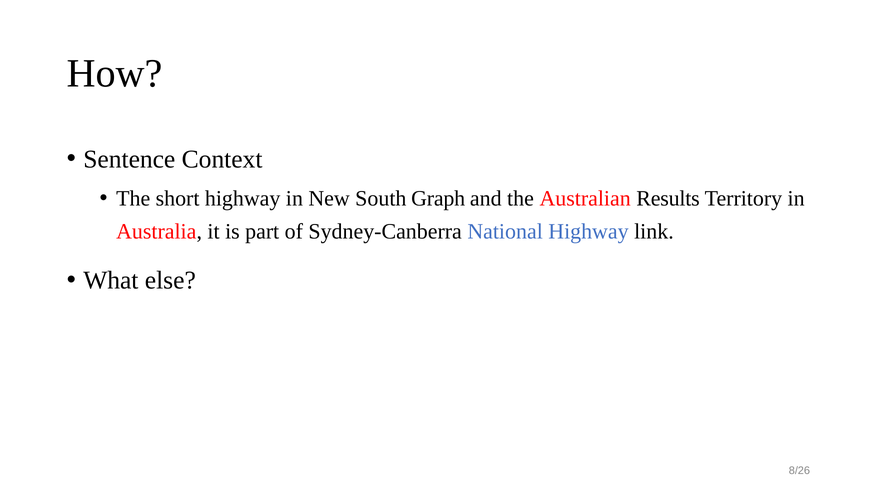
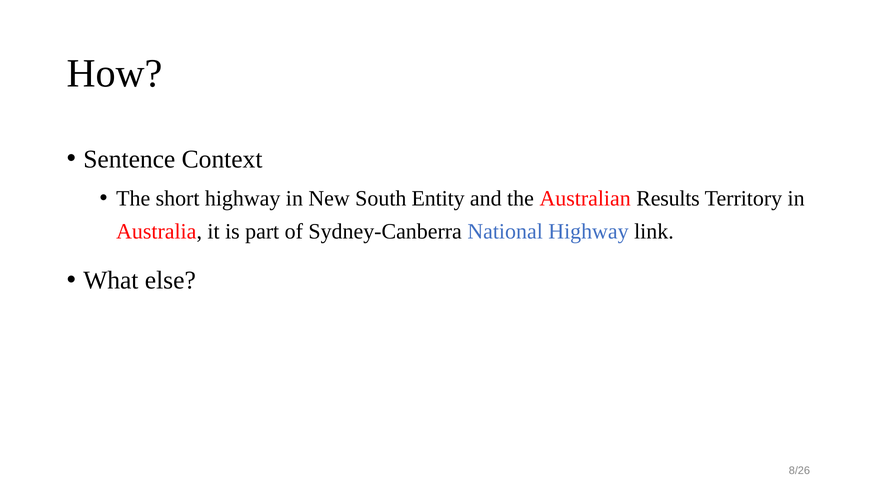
Graph: Graph -> Entity (438, 199)
